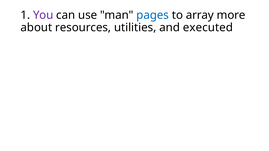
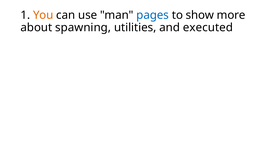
You colour: purple -> orange (43, 15)
array: array -> show (200, 15)
resources: resources -> spawning (83, 28)
